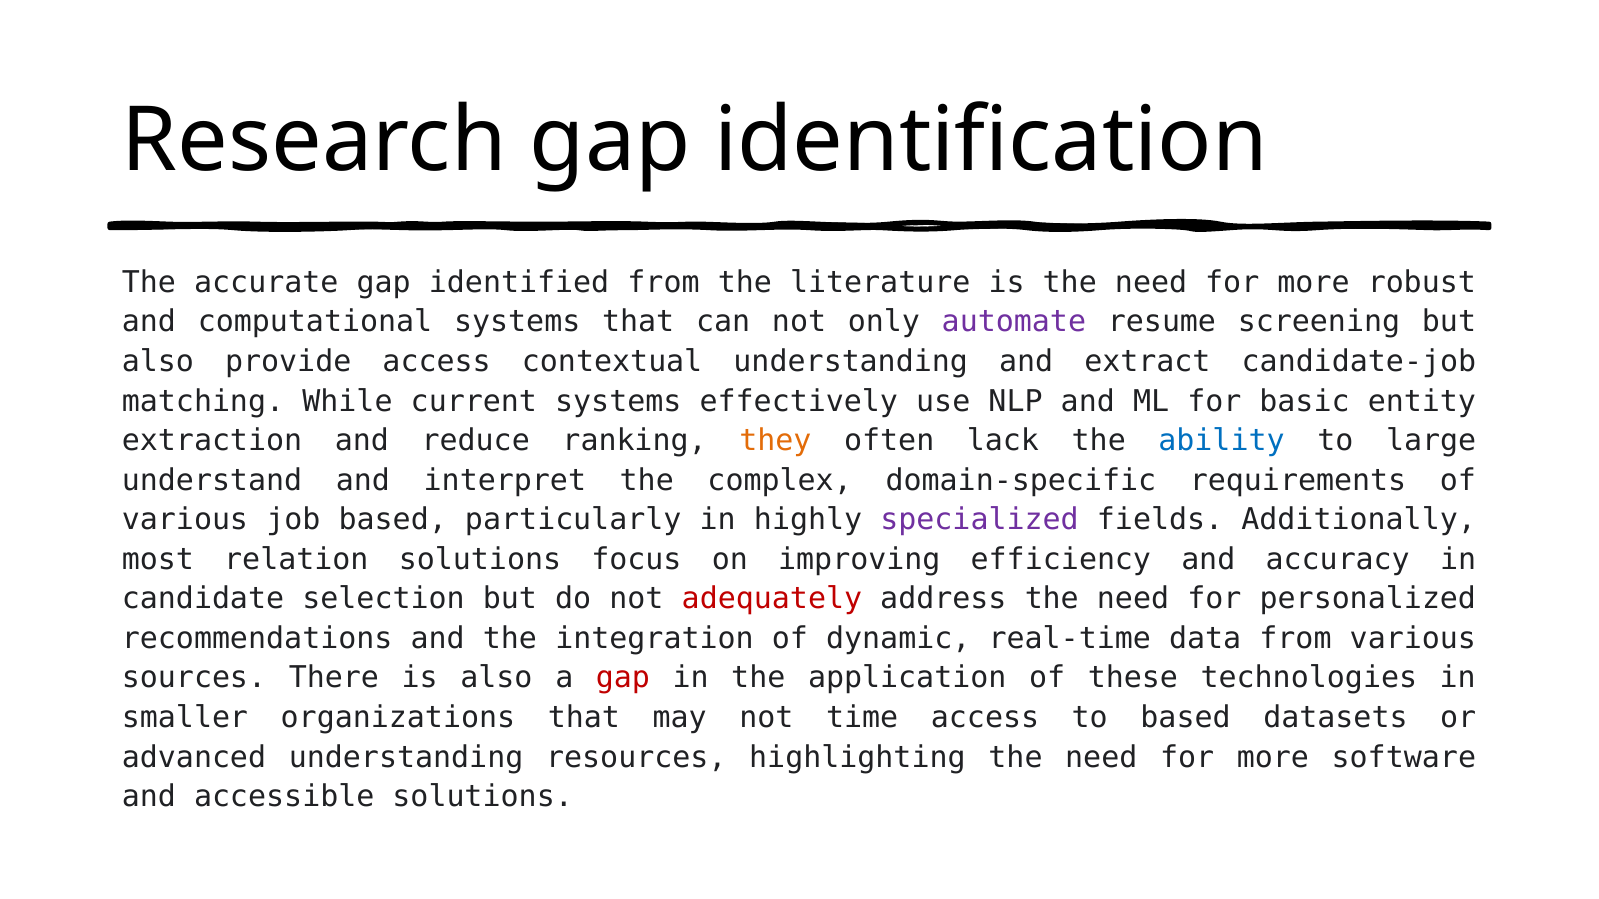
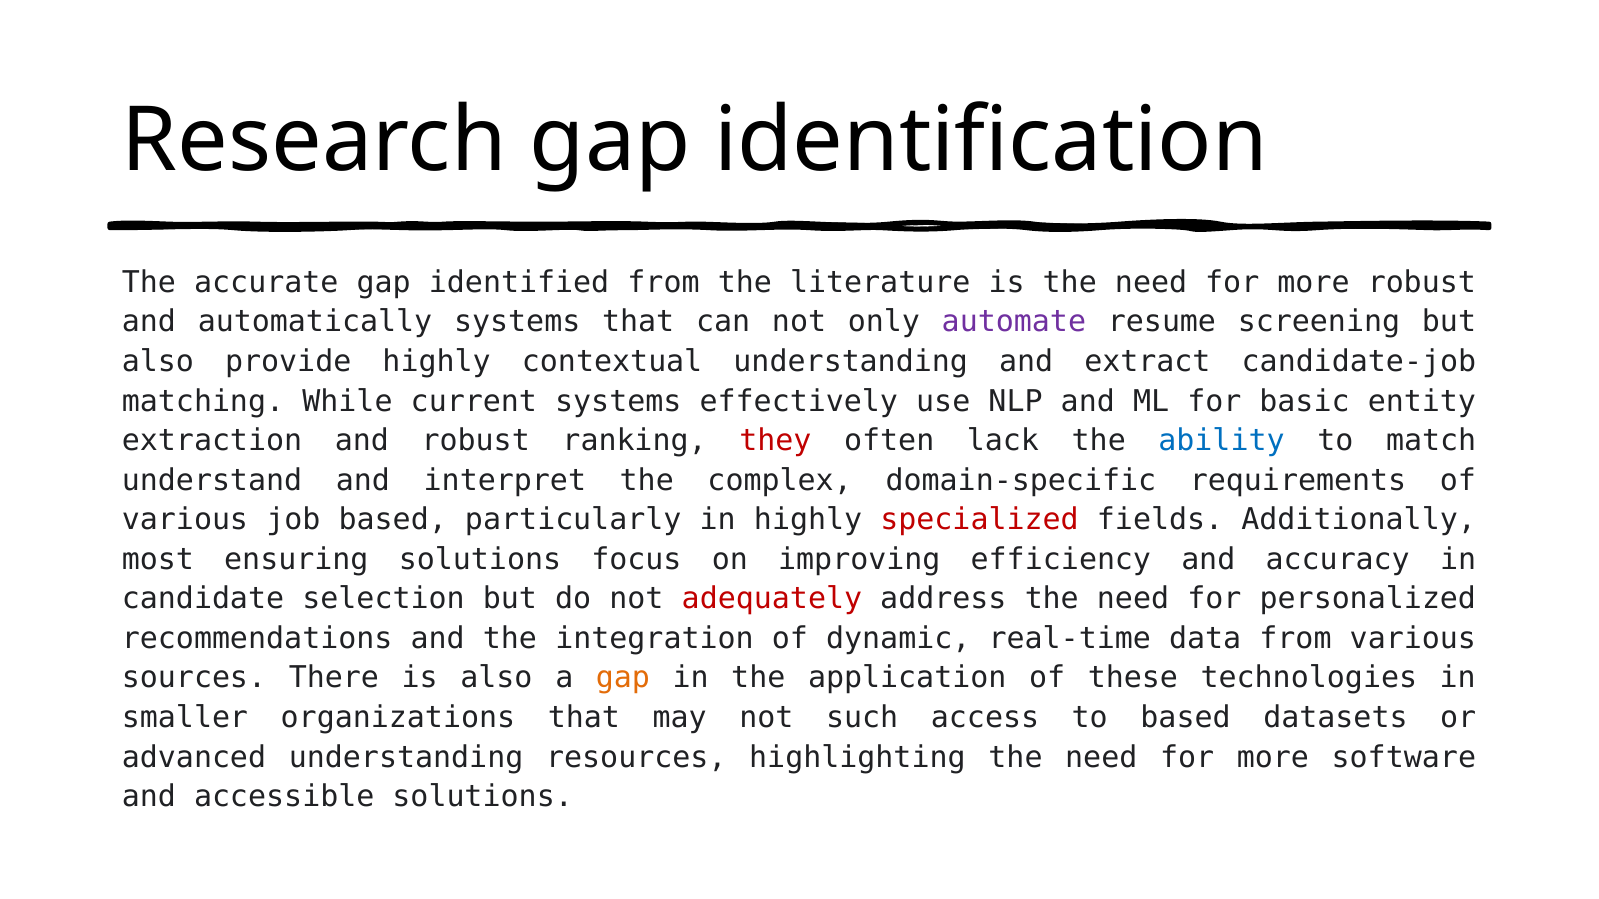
computational: computational -> automatically (315, 322)
provide access: access -> highly (437, 362)
and reduce: reduce -> robust (476, 441)
they colour: orange -> red (775, 441)
large: large -> match (1431, 441)
specialized colour: purple -> red (980, 520)
relation: relation -> ensuring (296, 560)
gap colour: red -> orange (623, 678)
time: time -> such (862, 718)
